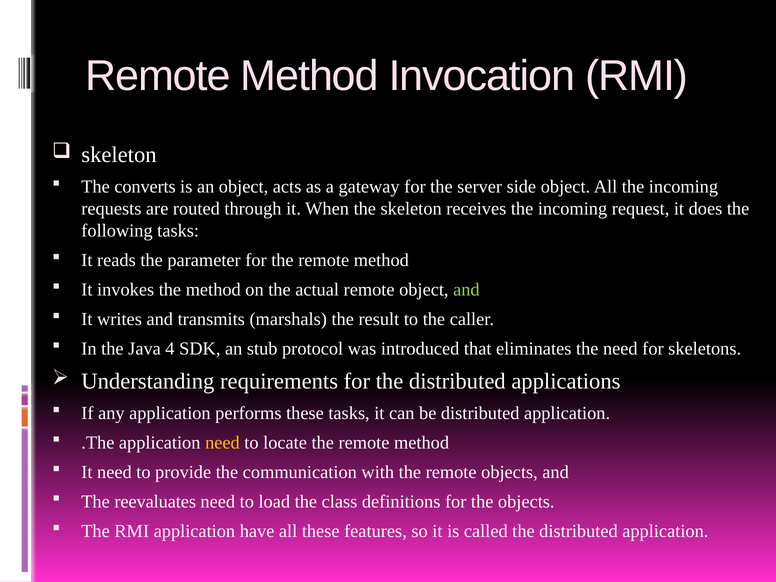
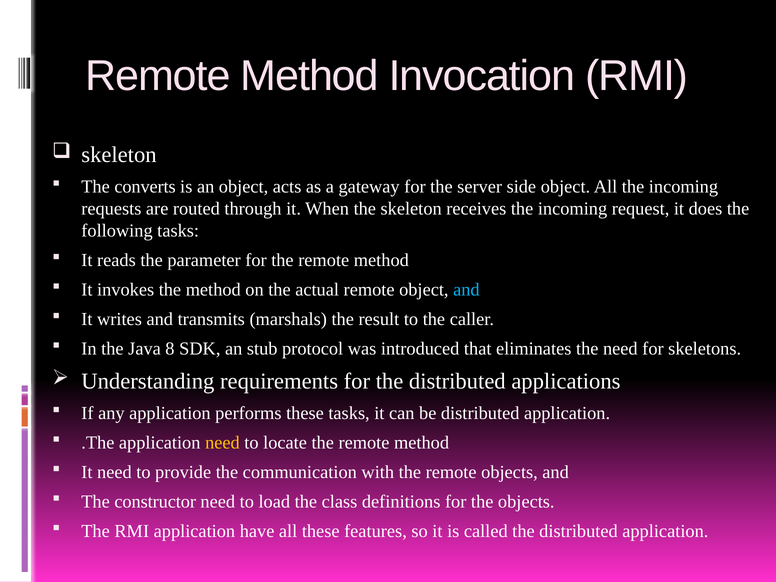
and colour: light green -> light blue (466, 290)
4: 4 -> 8 (170, 349)
reevaluates: reevaluates -> constructor (155, 502)
